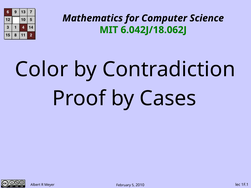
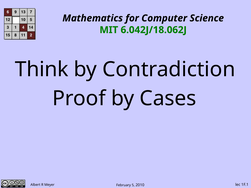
Color: Color -> Think (42, 70)
